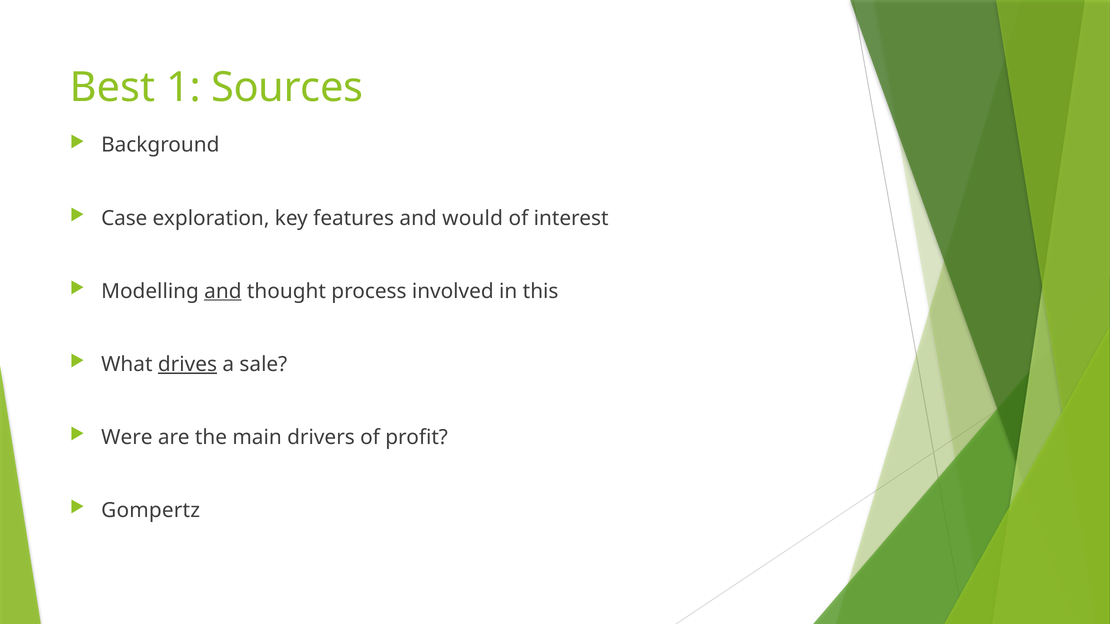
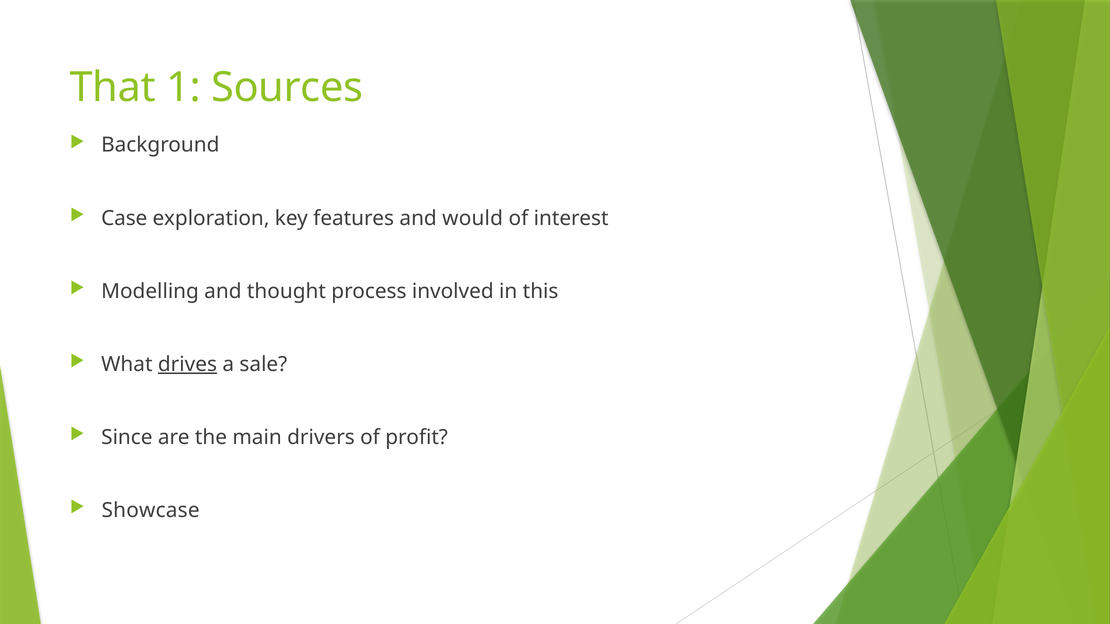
Best: Best -> That (113, 88)
and underline: present -> none (223, 291)
Were: Were -> Since (127, 438)
Gompertz: Gompertz -> Showcase (151, 511)
